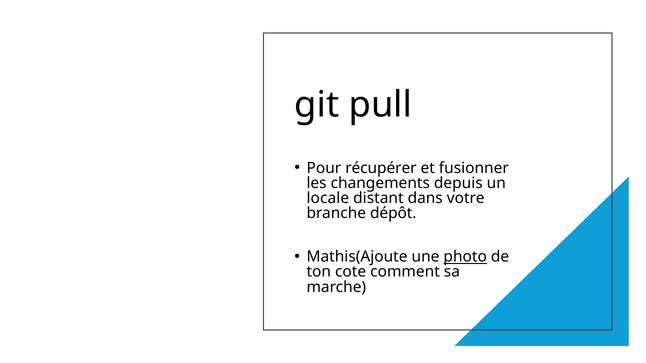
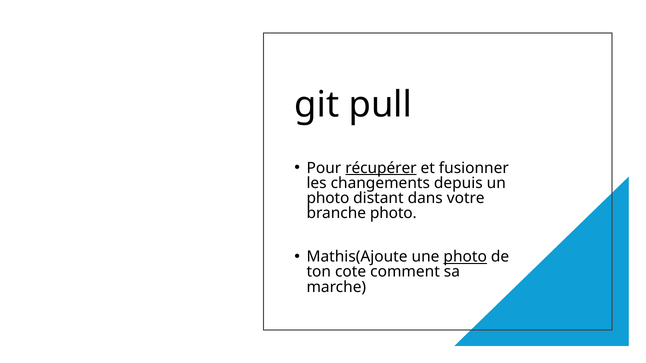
récupérer underline: none -> present (381, 168)
locale: locale -> photo (328, 198)
branche dépôt: dépôt -> photo (393, 213)
